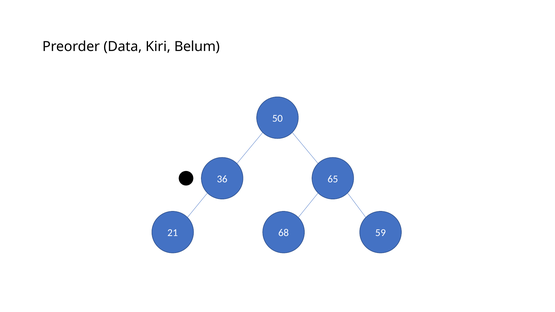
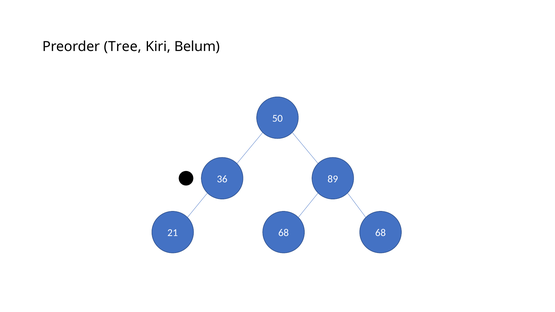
Data: Data -> Tree (123, 47)
65: 65 -> 89 (333, 179)
68 59: 59 -> 68 (381, 233)
